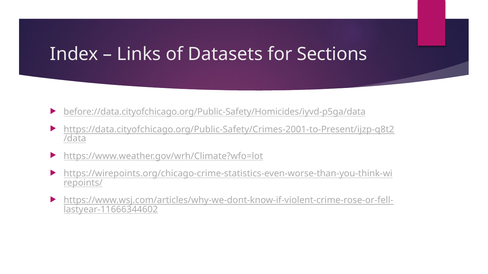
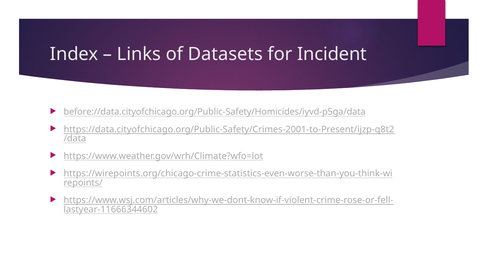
Sections: Sections -> Incident (332, 54)
